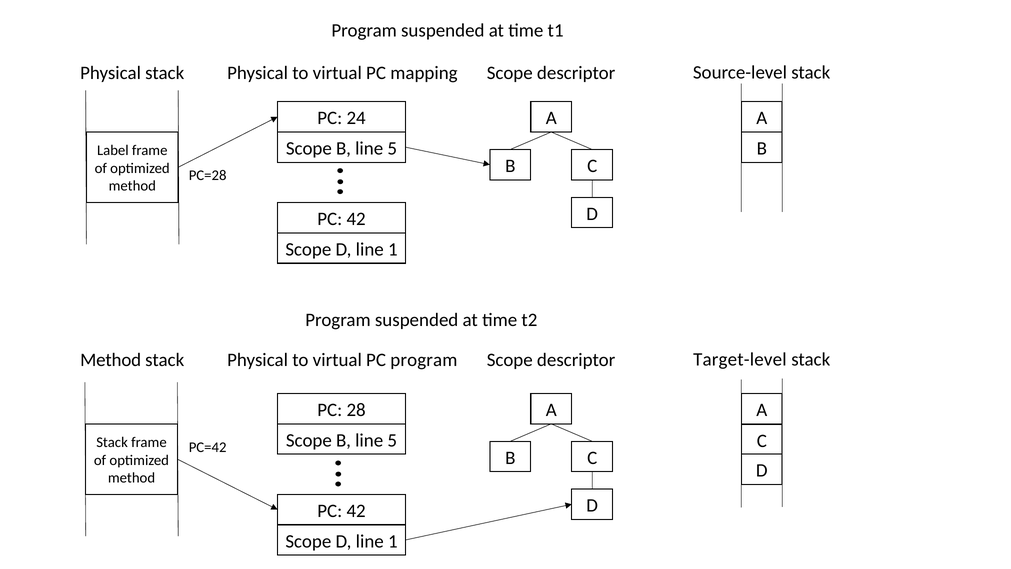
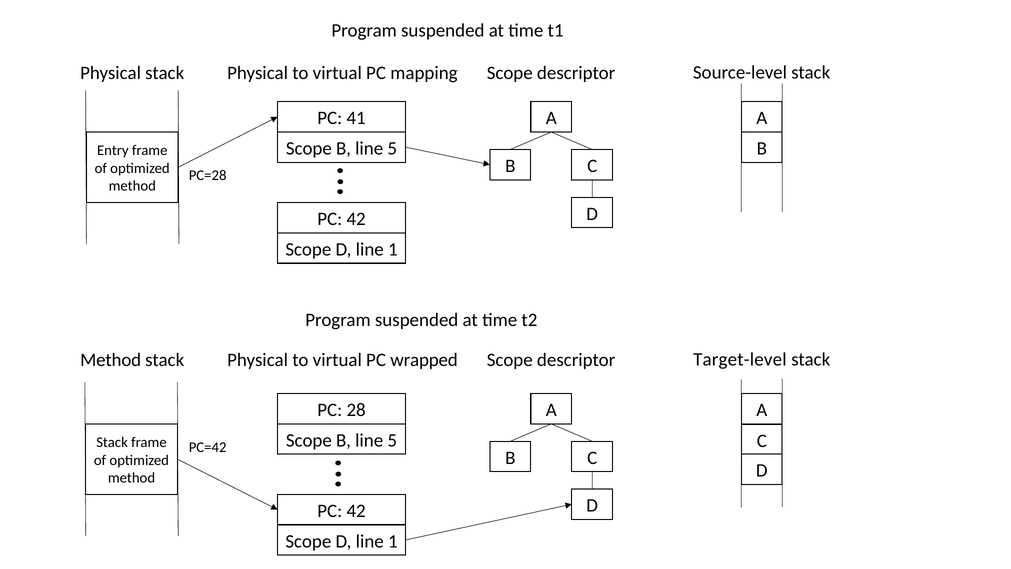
24: 24 -> 41 (356, 118)
Label: Label -> Entry (113, 151)
PC program: program -> wrapped (424, 360)
